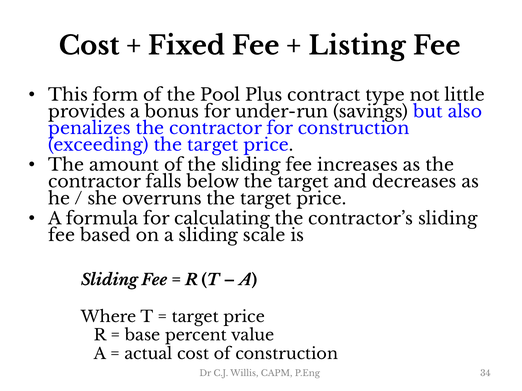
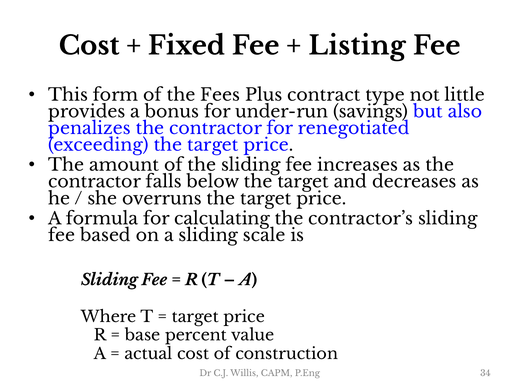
Pool: Pool -> Fees (220, 95)
for construction: construction -> renegotiated (354, 129)
